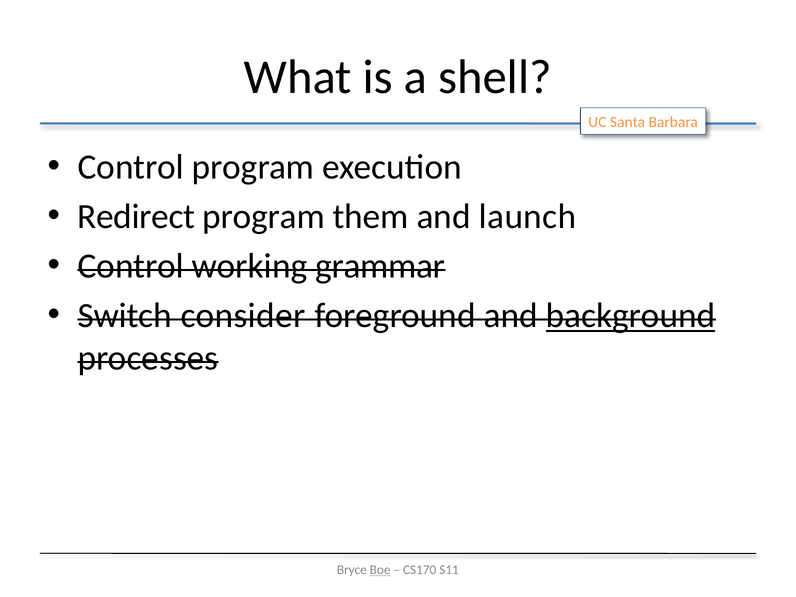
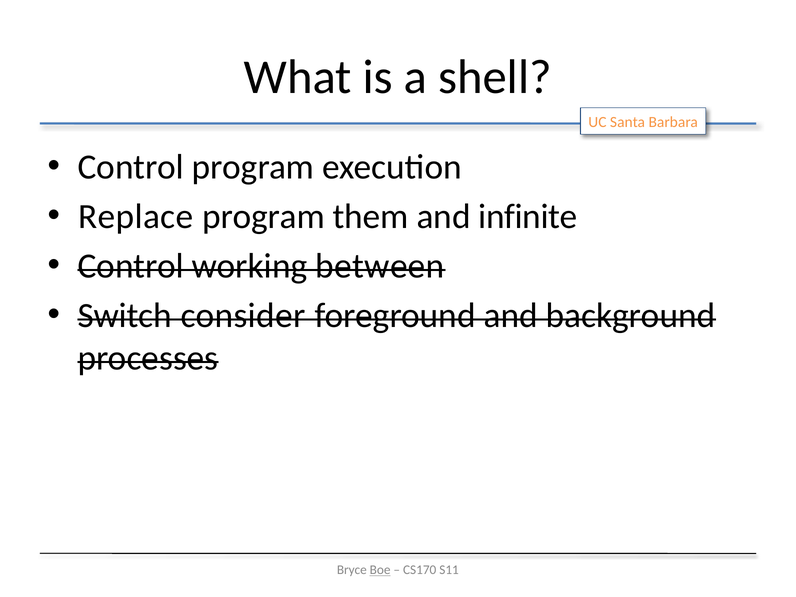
Redirect: Redirect -> Replace (136, 217)
launch: launch -> infinite (528, 217)
grammar: grammar -> between (380, 266)
background underline: present -> none (630, 316)
